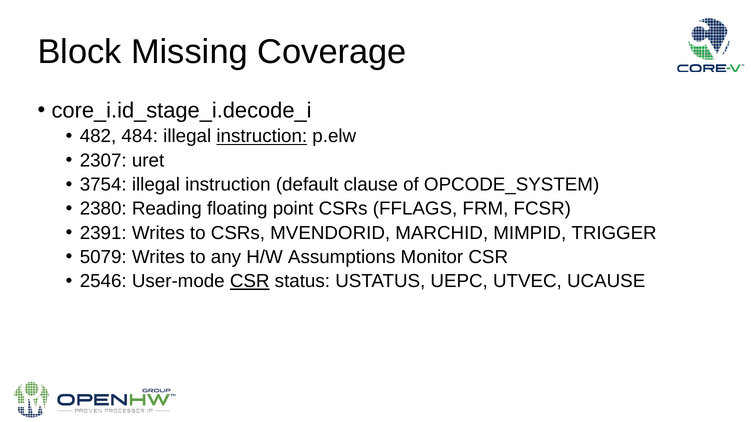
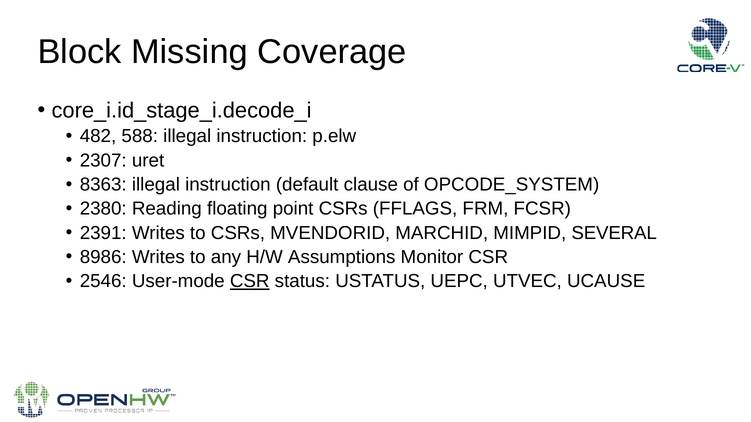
484: 484 -> 588 (140, 136)
instruction underline: present -> none (262, 136)
3754: 3754 -> 8363 (103, 185)
TRIGGER: TRIGGER -> SEVERAL (614, 233)
5079: 5079 -> 8986 (103, 257)
